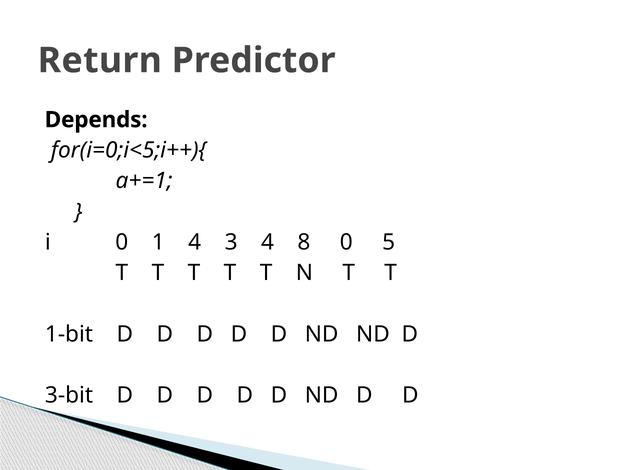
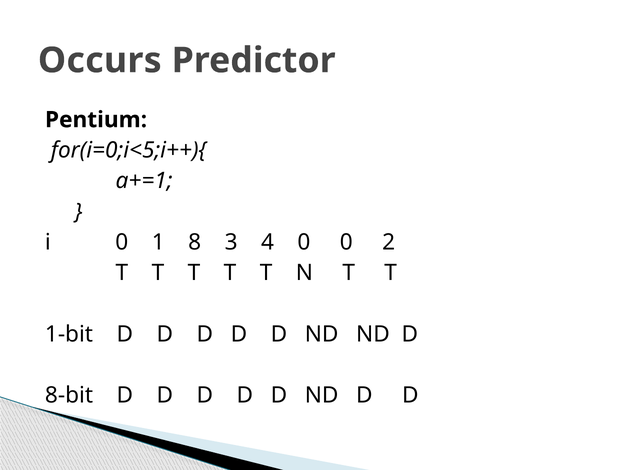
Return: Return -> Occurs (100, 60)
Depends: Depends -> Pentium (96, 120)
1 4: 4 -> 8 (195, 242)
4 8: 8 -> 0 (304, 242)
5: 5 -> 2 (389, 242)
3-bit: 3-bit -> 8-bit (69, 395)
